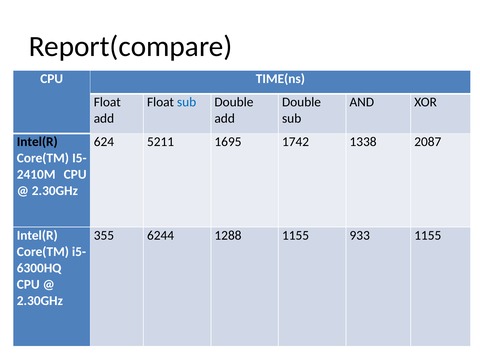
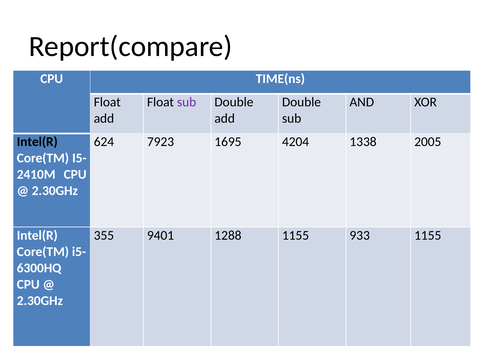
sub colour: blue -> purple (187, 102)
5211: 5211 -> 7923 (161, 142)
1742: 1742 -> 4204 (296, 142)
2087: 2087 -> 2005 (428, 142)
6244: 6244 -> 9401 (161, 235)
